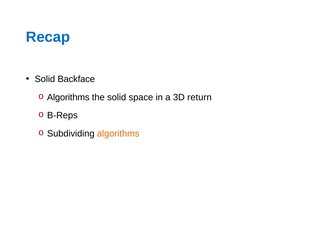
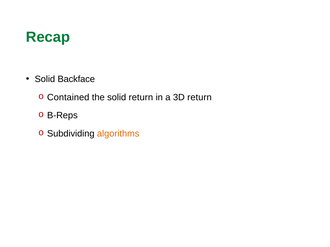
Recap colour: blue -> green (48, 37)
Algorithms: Algorithms -> Contained (68, 97)
solid space: space -> return (141, 97)
